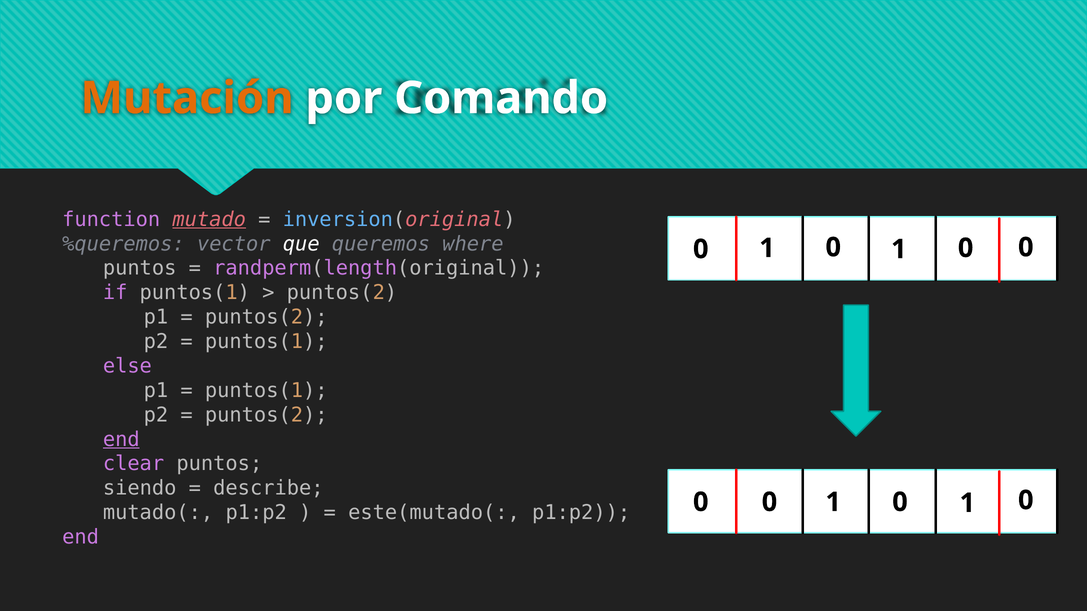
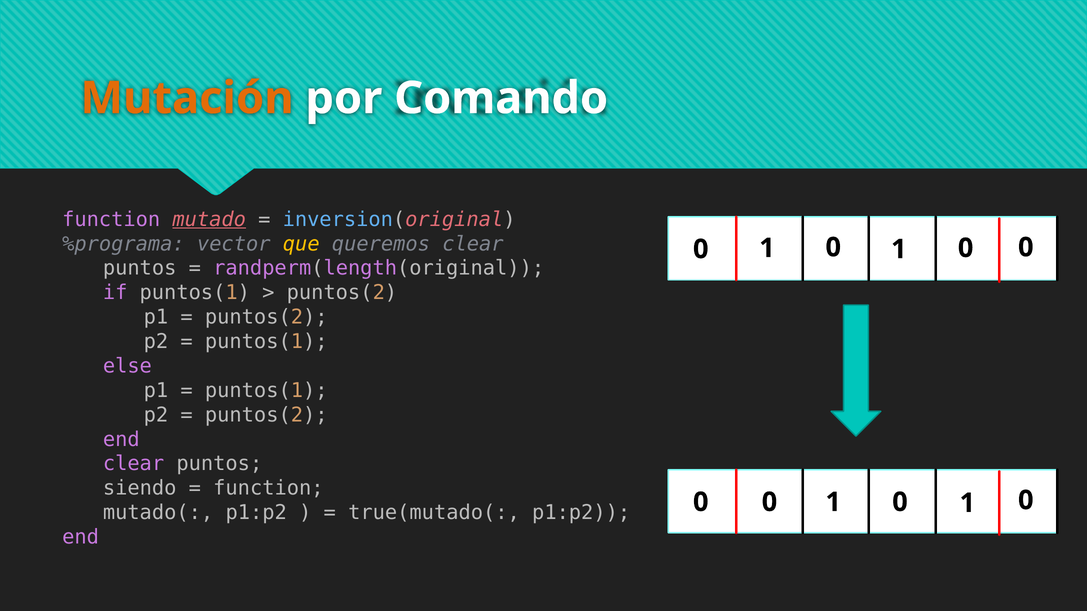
%queremos: %queremos -> %programa (123, 244)
que colour: white -> yellow (301, 244)
queremos where: where -> clear (473, 244)
end underline: present -> none (121, 440)
describe: describe -> function (268, 489)
este(mutado(: este(mutado( -> true(mutado( (434, 513)
